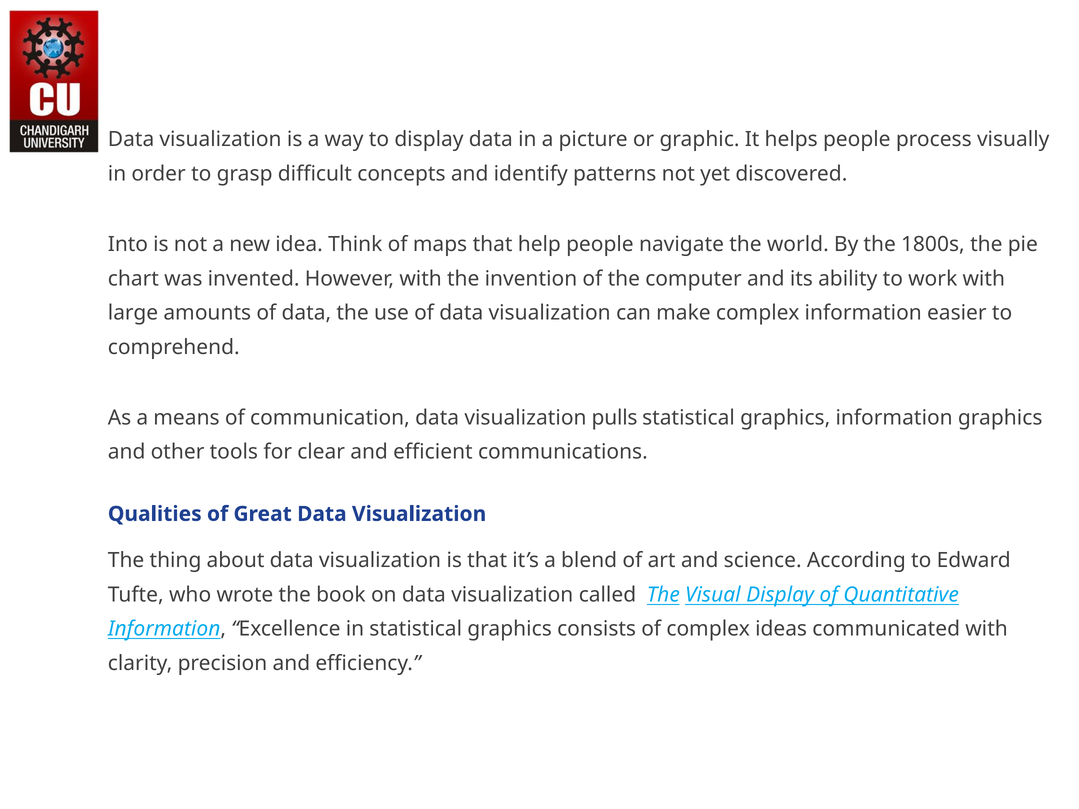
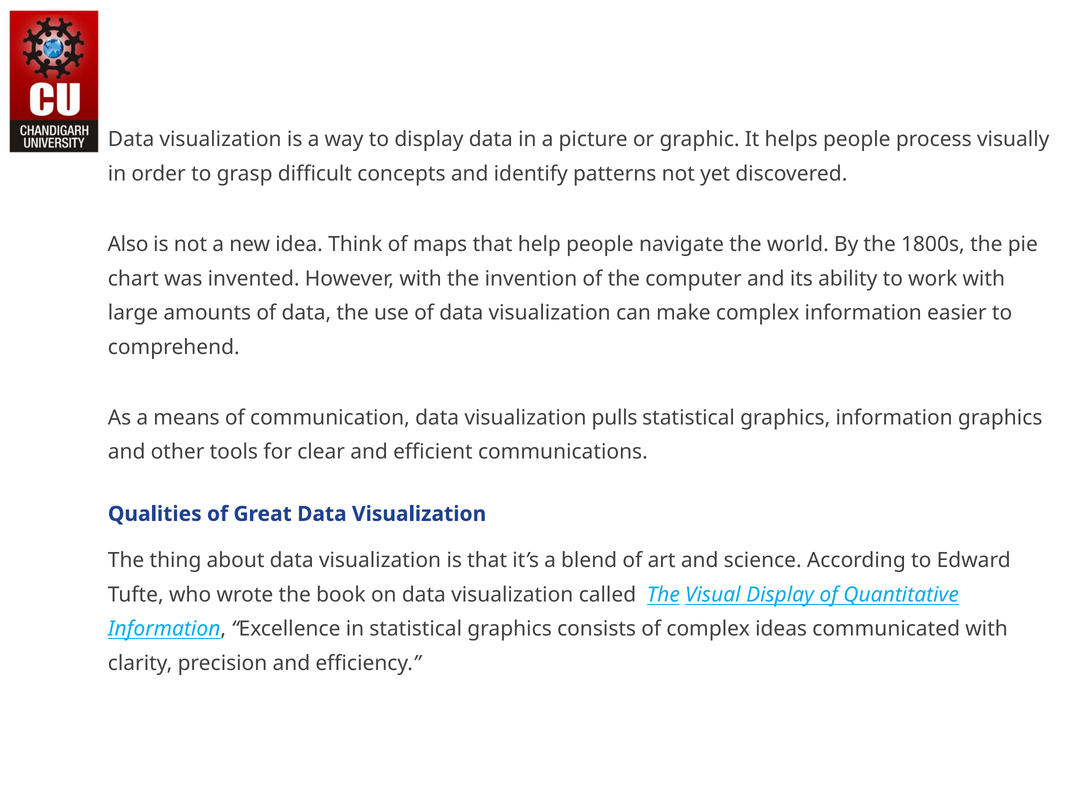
Into: Into -> Also (128, 245)
